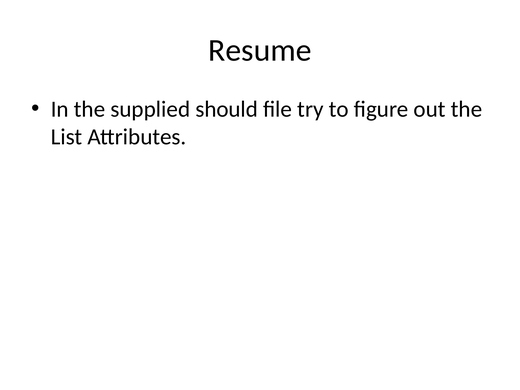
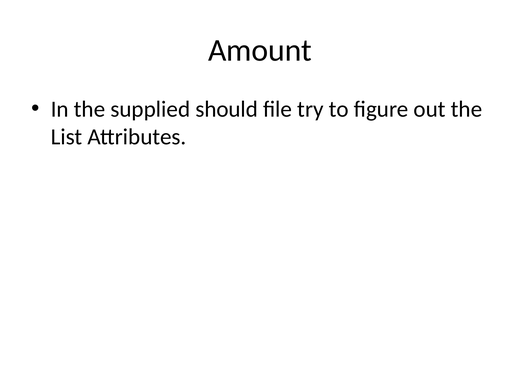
Resume: Resume -> Amount (260, 50)
